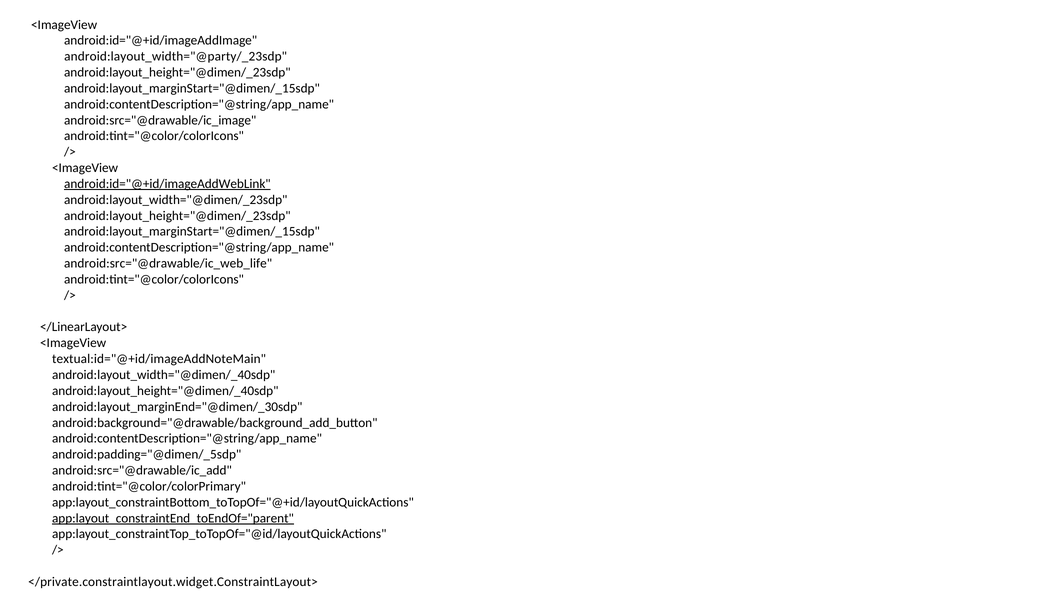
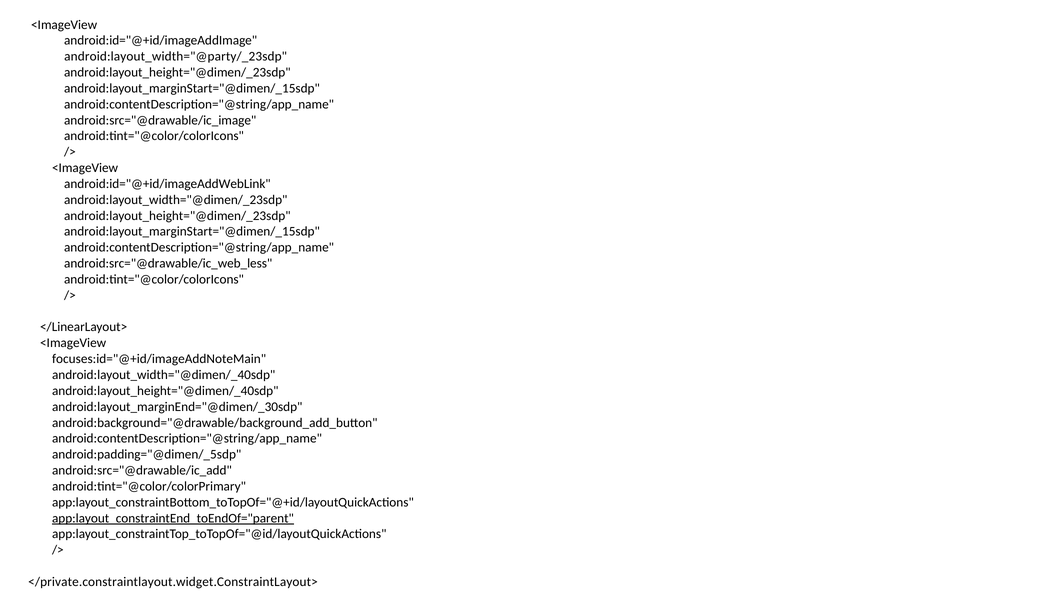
android:id="@+id/imageAddWebLink underline: present -> none (167, 184)
android:src="@drawable/ic_web_life: android:src="@drawable/ic_web_life -> android:src="@drawable/ic_web_less (168, 263)
textual:id="@+id/imageAddNoteMain: textual:id="@+id/imageAddNoteMain -> focuses:id="@+id/imageAddNoteMain (159, 359)
